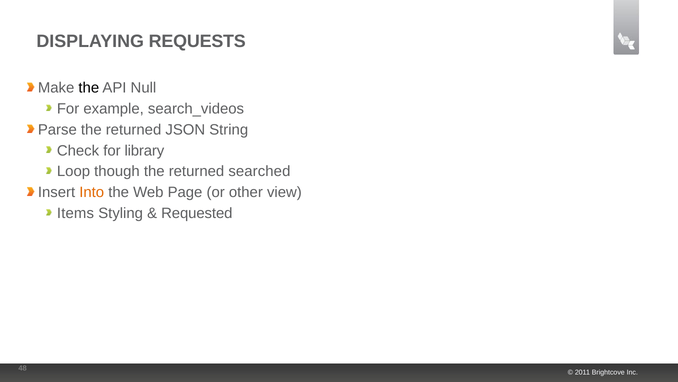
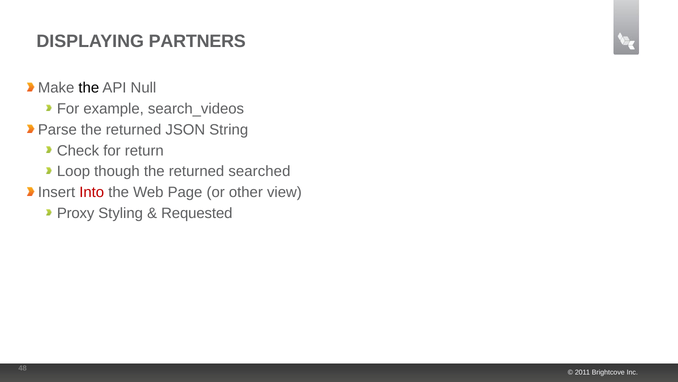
REQUESTS: REQUESTS -> PARTNERS (197, 41)
library: library -> return (144, 150)
Into colour: orange -> red (92, 192)
Items: Items -> Proxy (76, 213)
